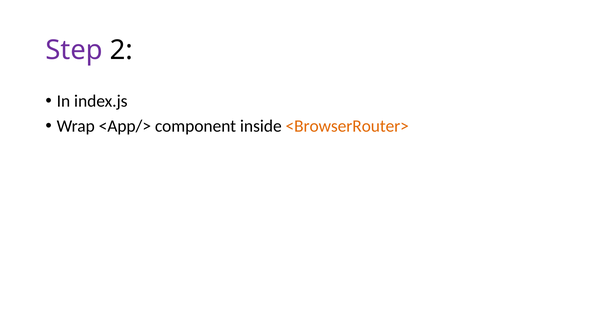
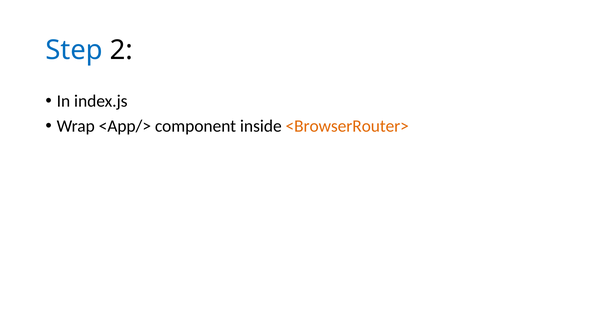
Step colour: purple -> blue (74, 50)
